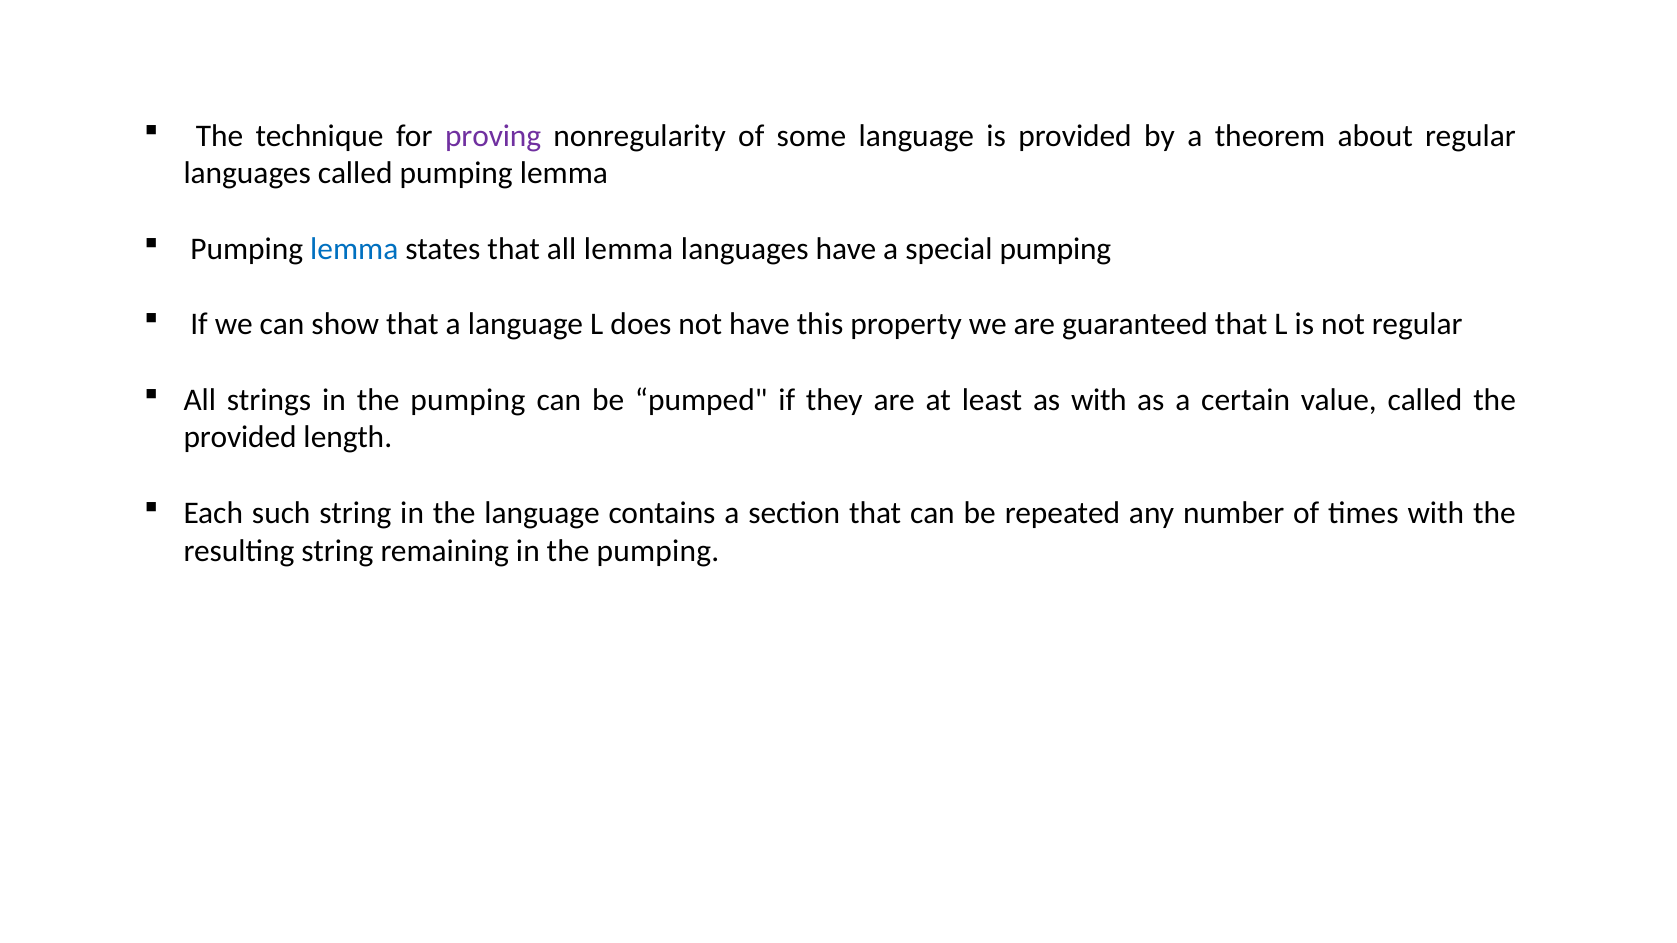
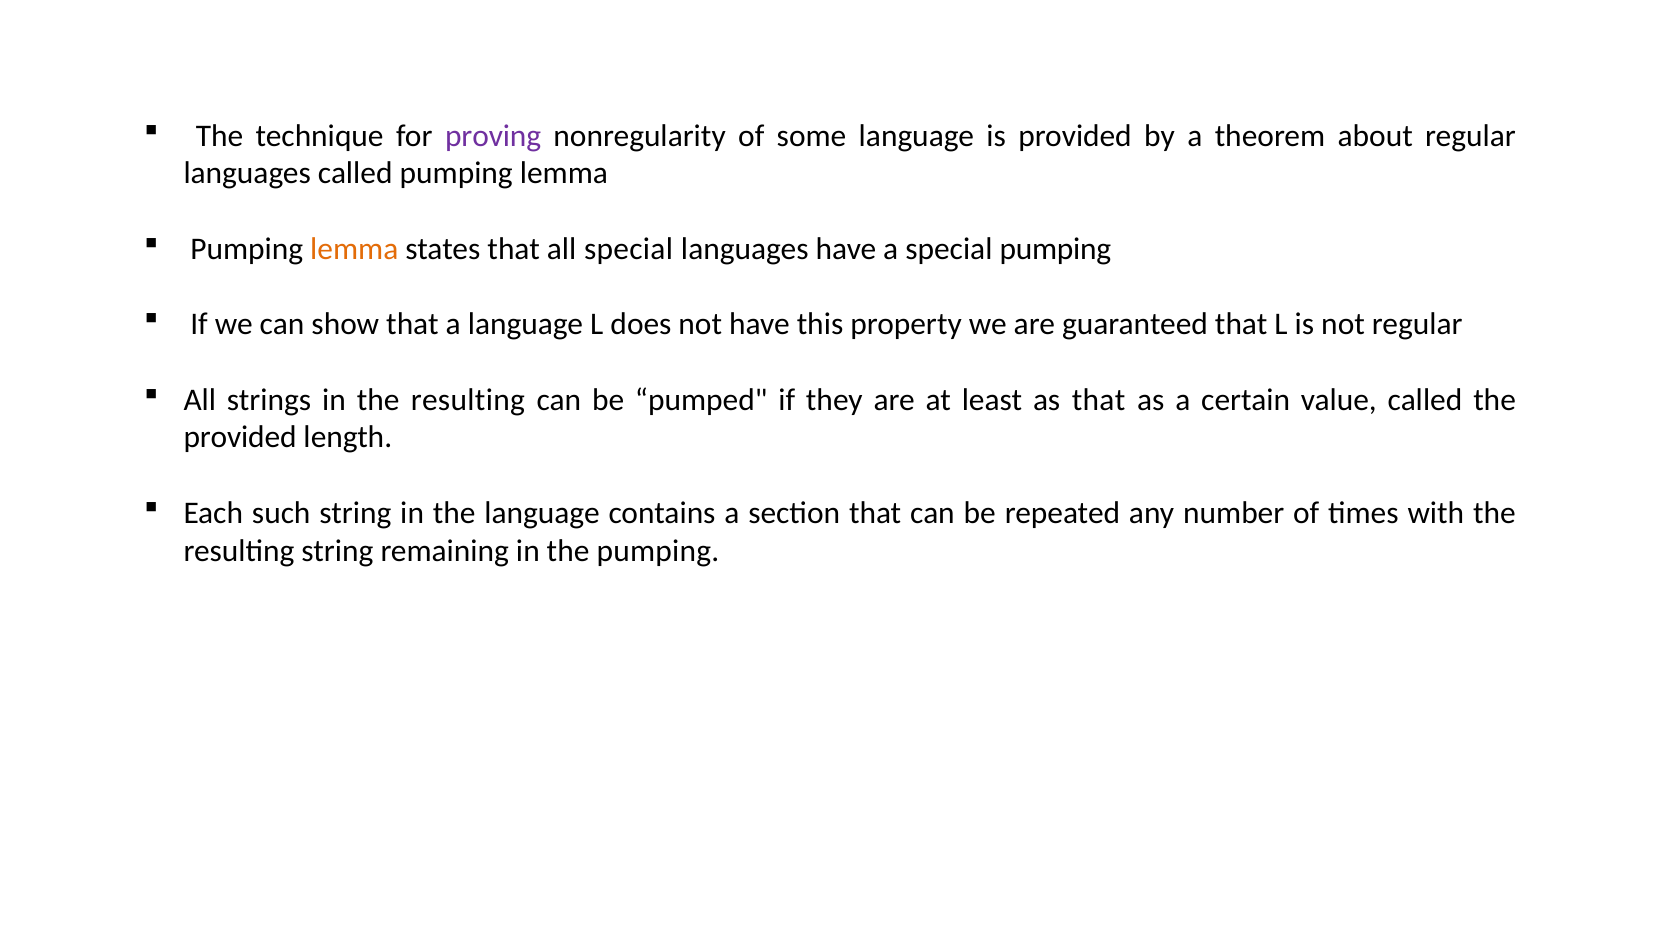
lemma colour: blue -> orange (354, 249)
all lemma: lemma -> special (629, 249)
strings in the pumping: pumping -> resulting (468, 400)
as with: with -> that (1099, 400)
